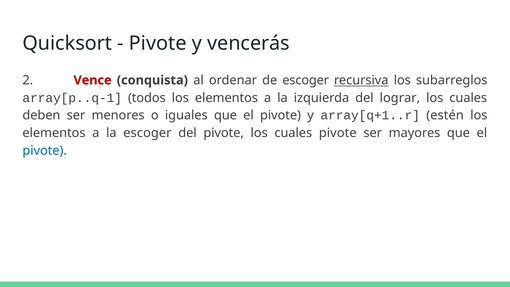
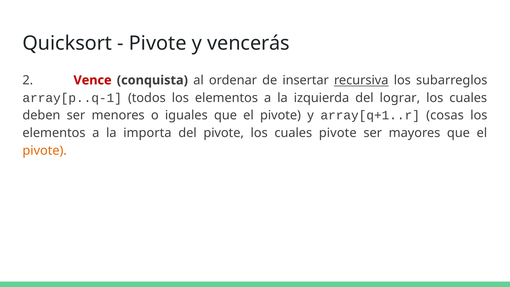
de escoger: escoger -> insertar (306, 80)
estén: estén -> cosas (445, 115)
la escoger: escoger -> importa (147, 133)
pivote colour: blue -> orange (45, 151)
